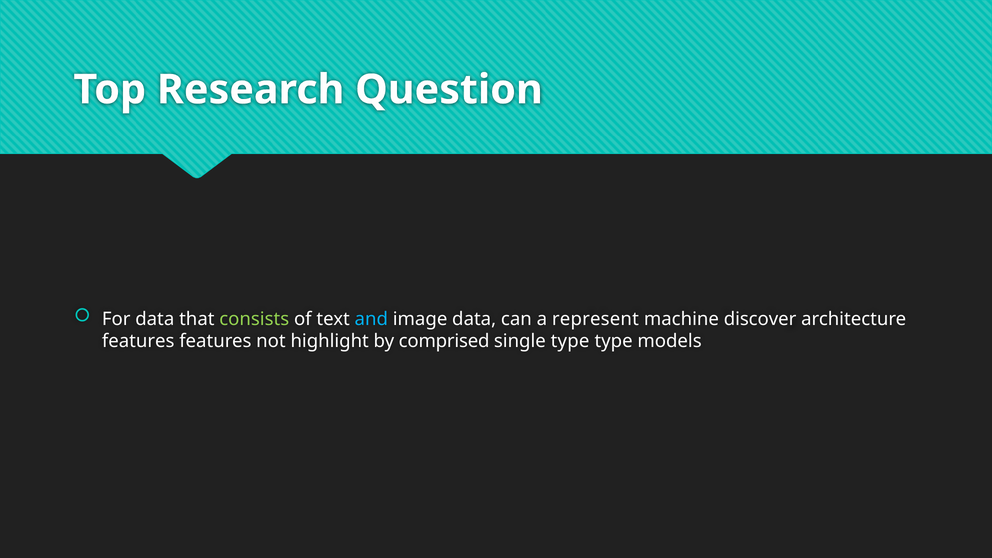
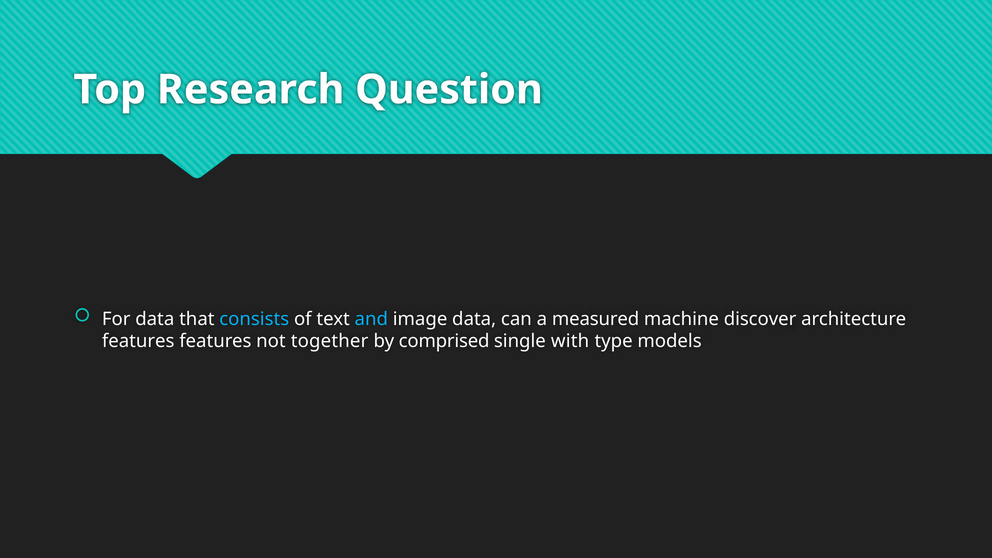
consists colour: light green -> light blue (254, 319)
represent: represent -> measured (596, 319)
highlight: highlight -> together (330, 341)
single type: type -> with (570, 341)
